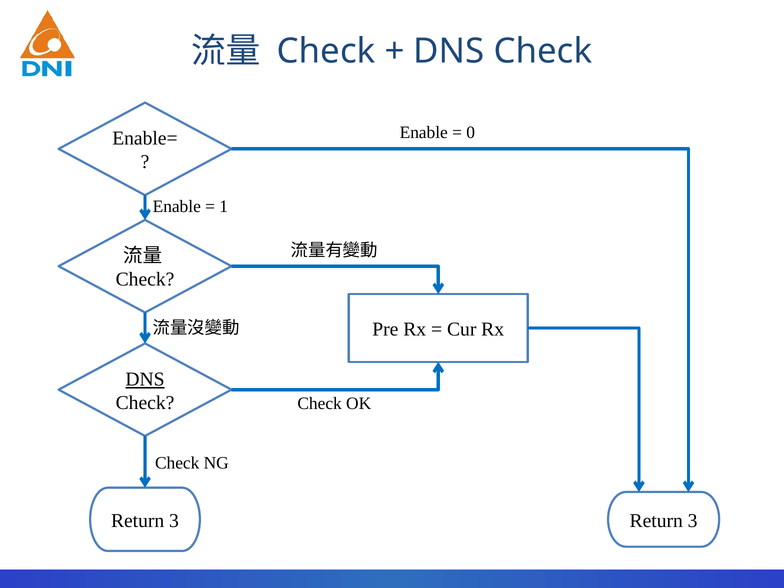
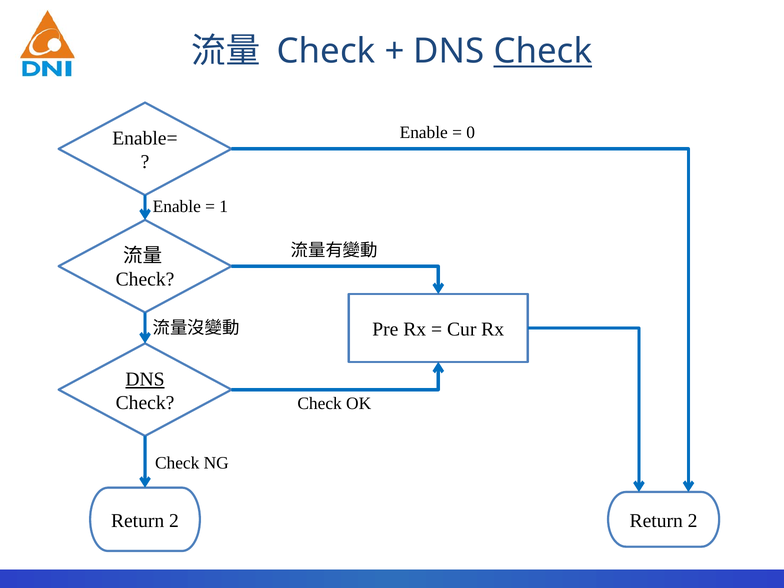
Check underline: none -> present (543, 51)
3: 3 -> 2 (174, 521)
3: 3 -> 2 (693, 521)
